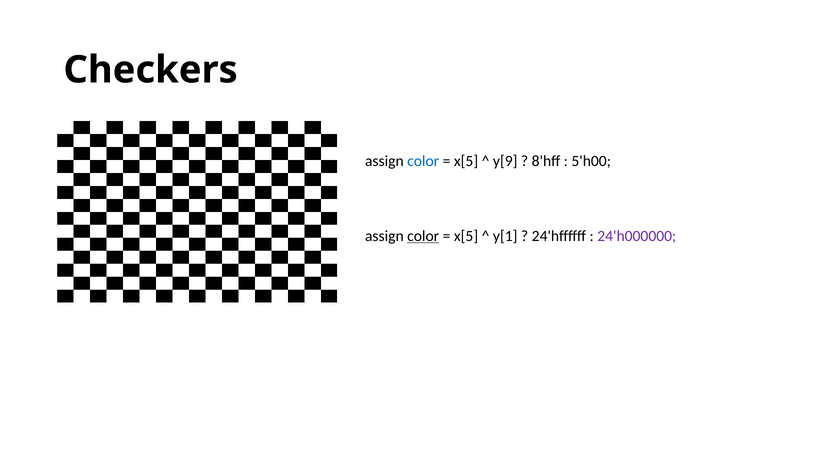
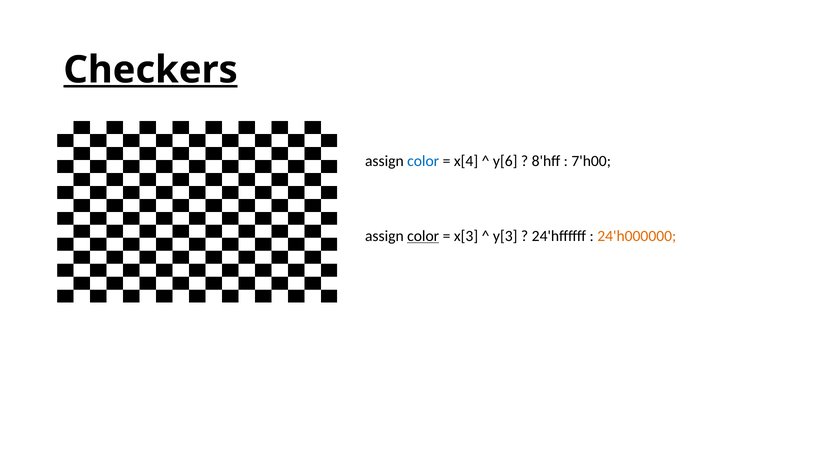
Checkers underline: none -> present (151, 70)
x[5: x[5 -> x[4 (466, 161)
y[9: y[9 -> y[6 (505, 161)
5'h00: 5'h00 -> 7'h00 (591, 161)
x[5: x[5 -> x[3 (466, 236)
y[1: y[1 -> y[3 (505, 236)
24'h000000 colour: purple -> orange (637, 236)
